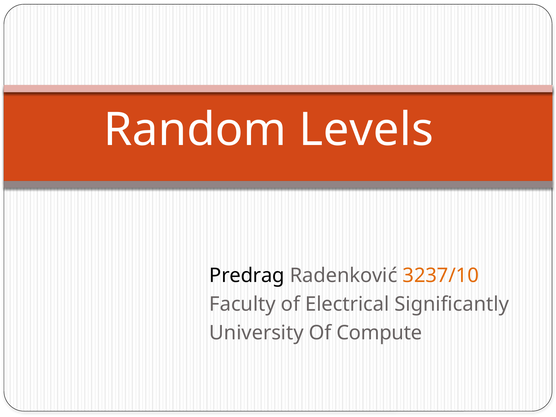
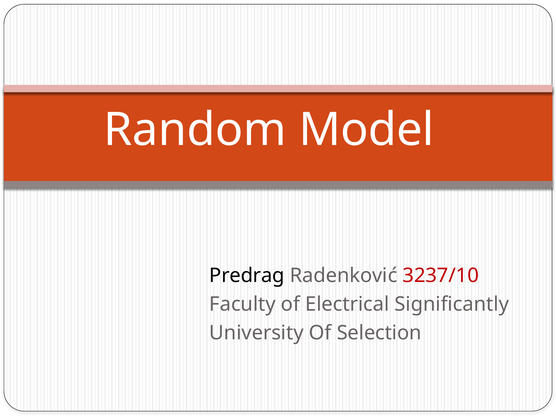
Levels: Levels -> Model (366, 130)
3237/10 colour: orange -> red (441, 276)
Compute: Compute -> Selection (379, 333)
